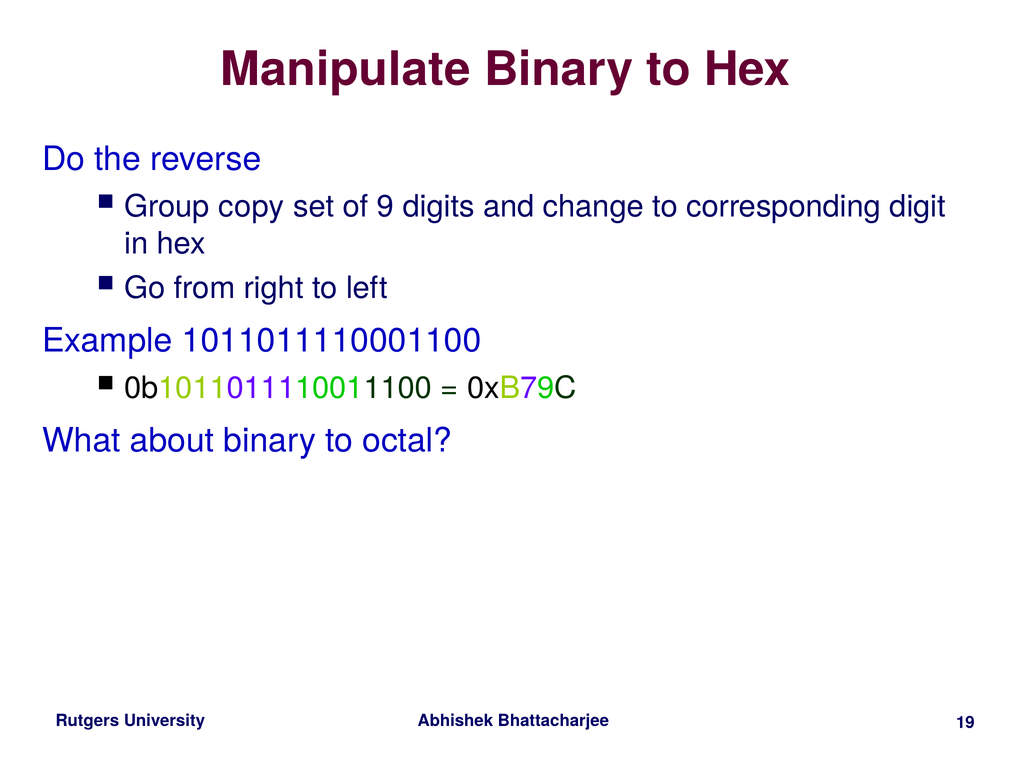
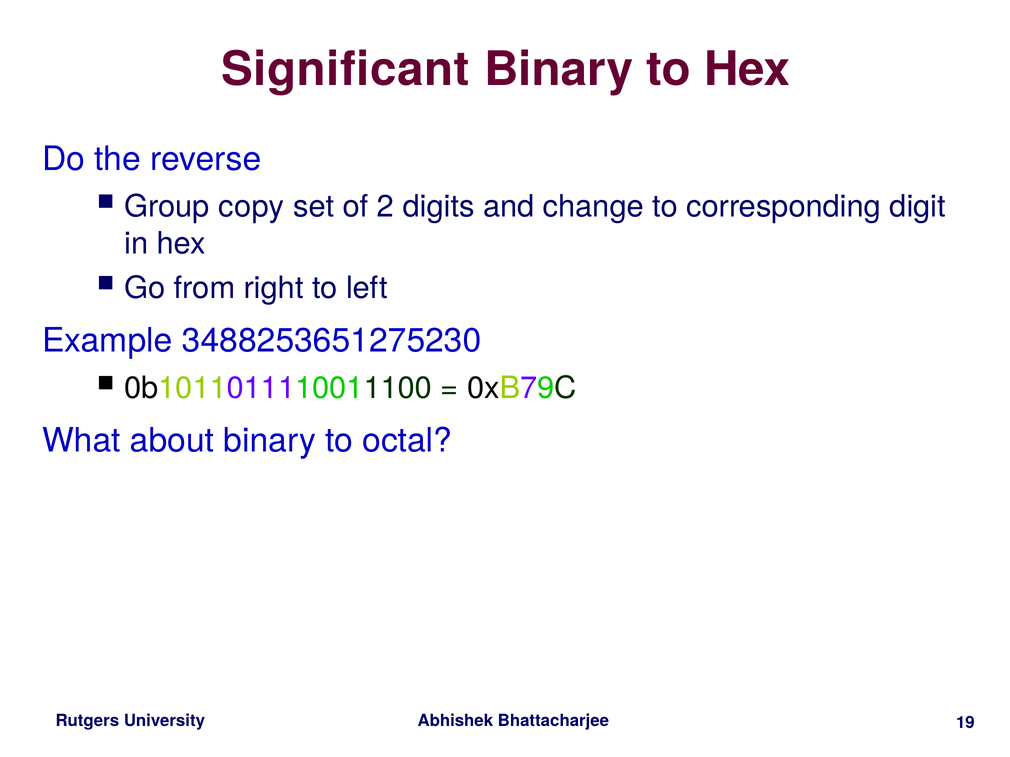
Manipulate: Manipulate -> Significant (345, 70)
9: 9 -> 2 (385, 206)
1011011110001100: 1011011110001100 -> 3488253651275230 (332, 341)
